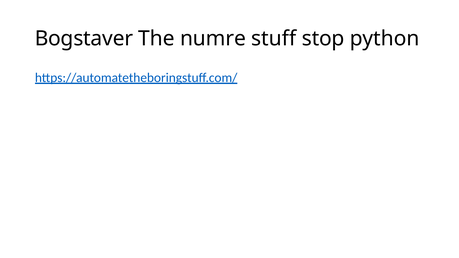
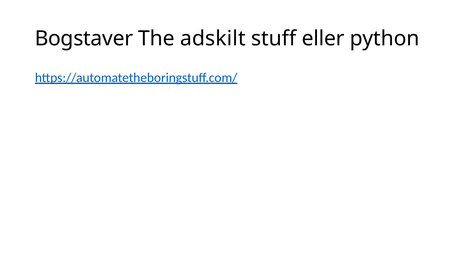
numre: numre -> adskilt (213, 39)
stop: stop -> eller (323, 39)
